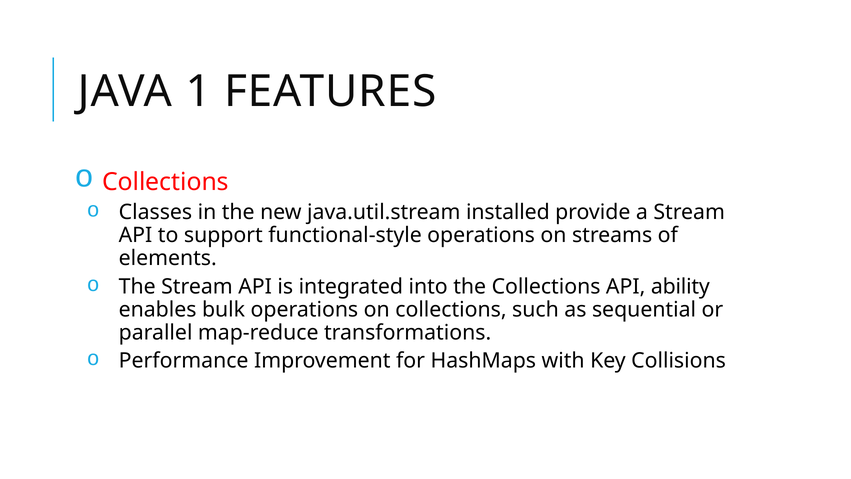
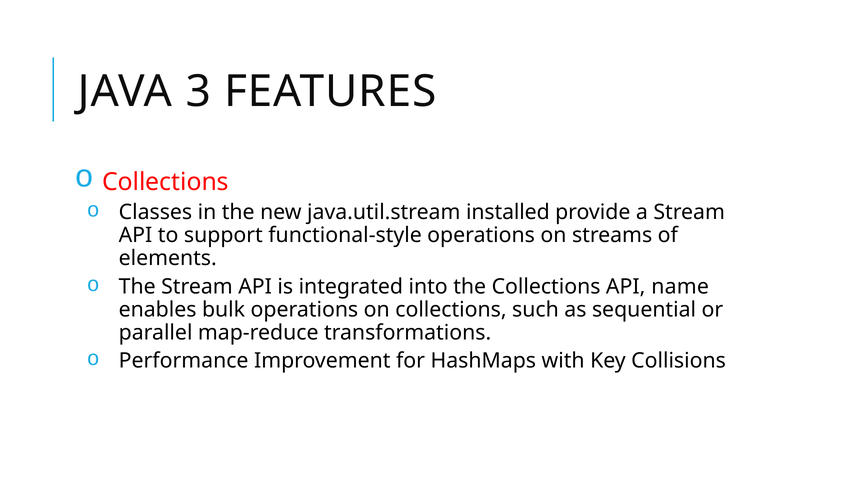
1: 1 -> 3 (198, 91)
ability: ability -> name (680, 286)
